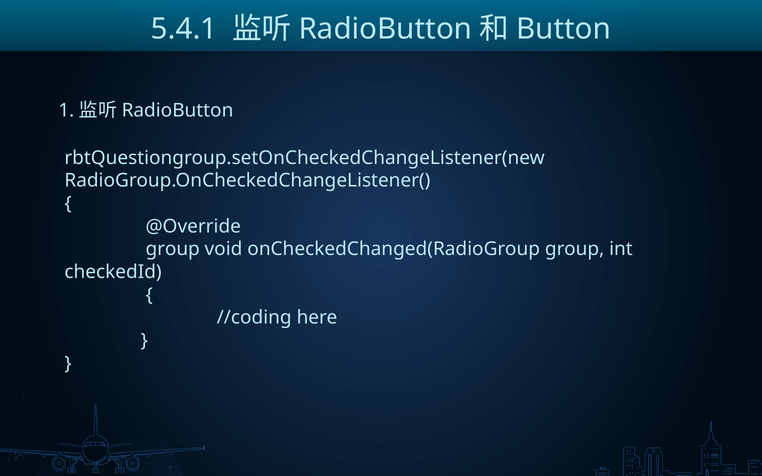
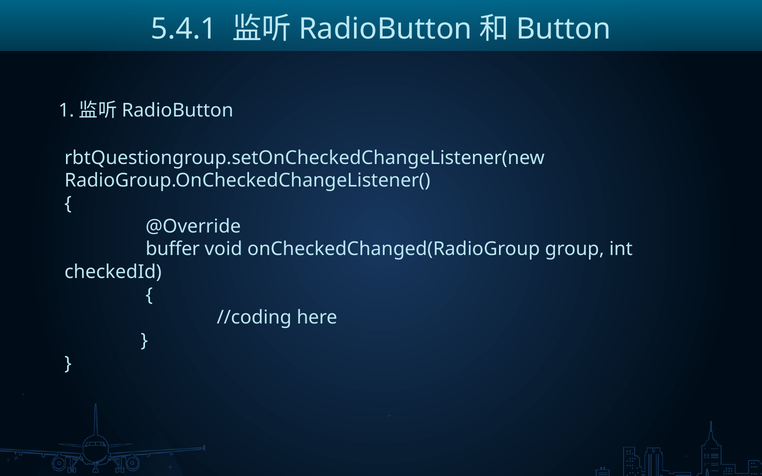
group: group -> buffer (173, 249)
